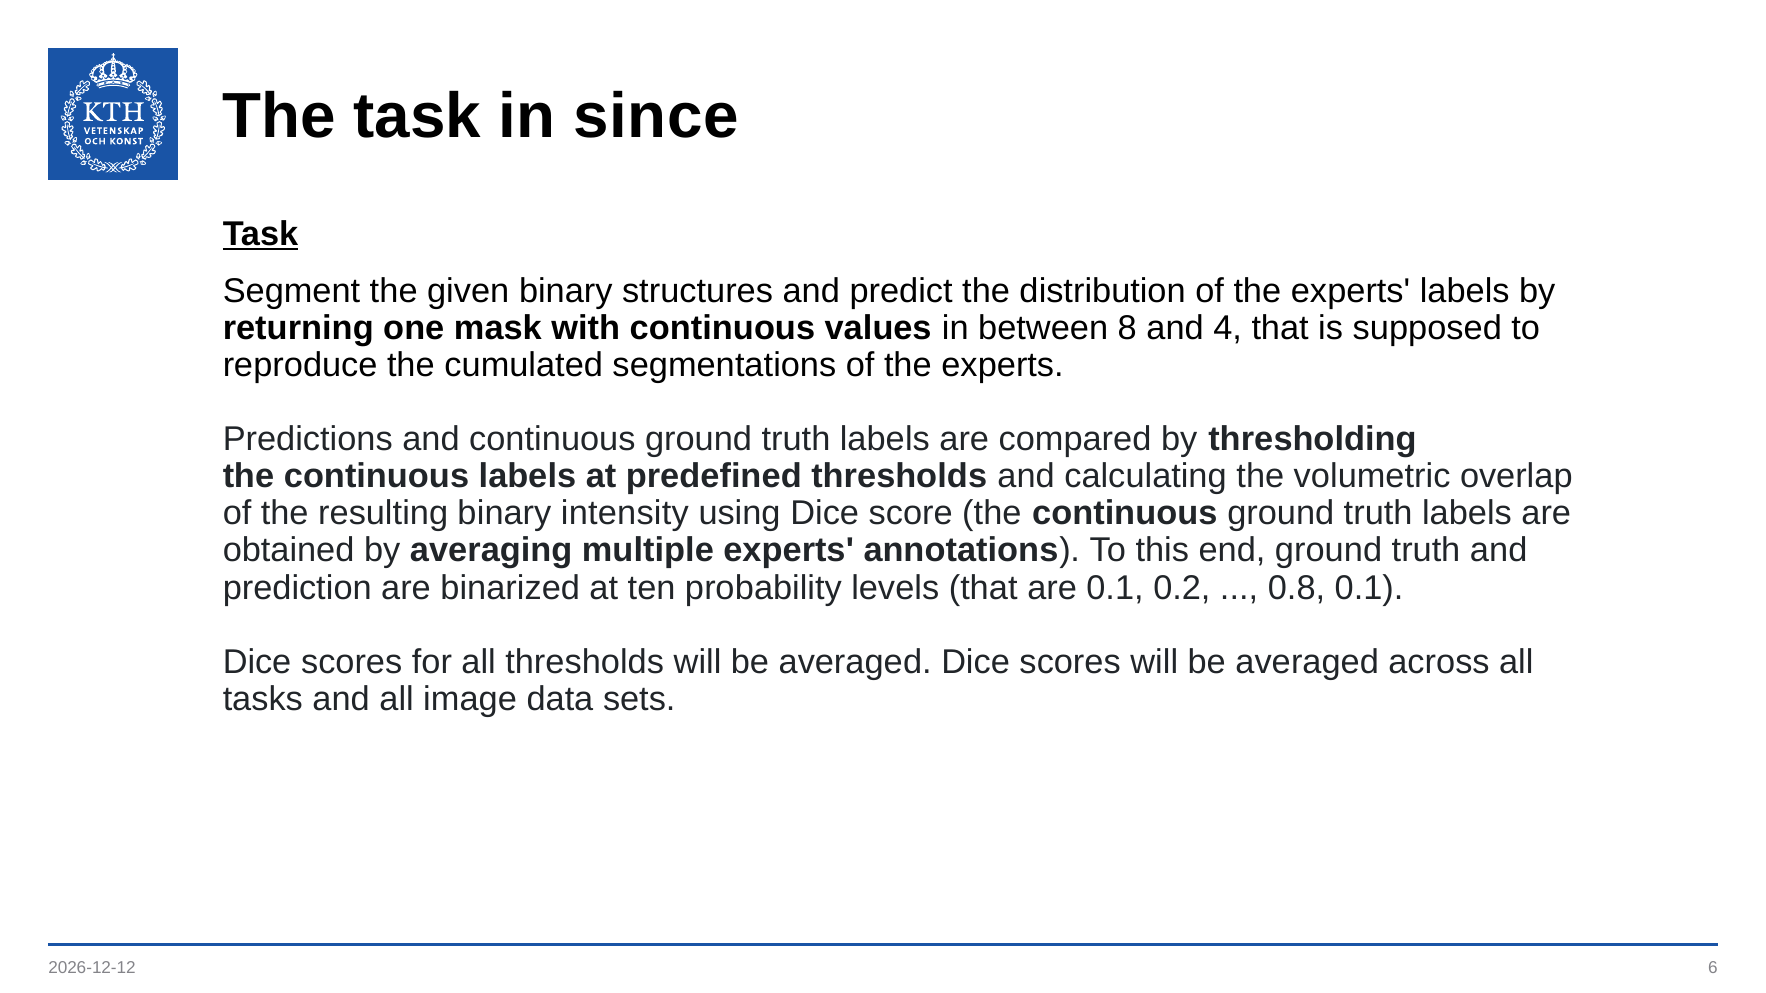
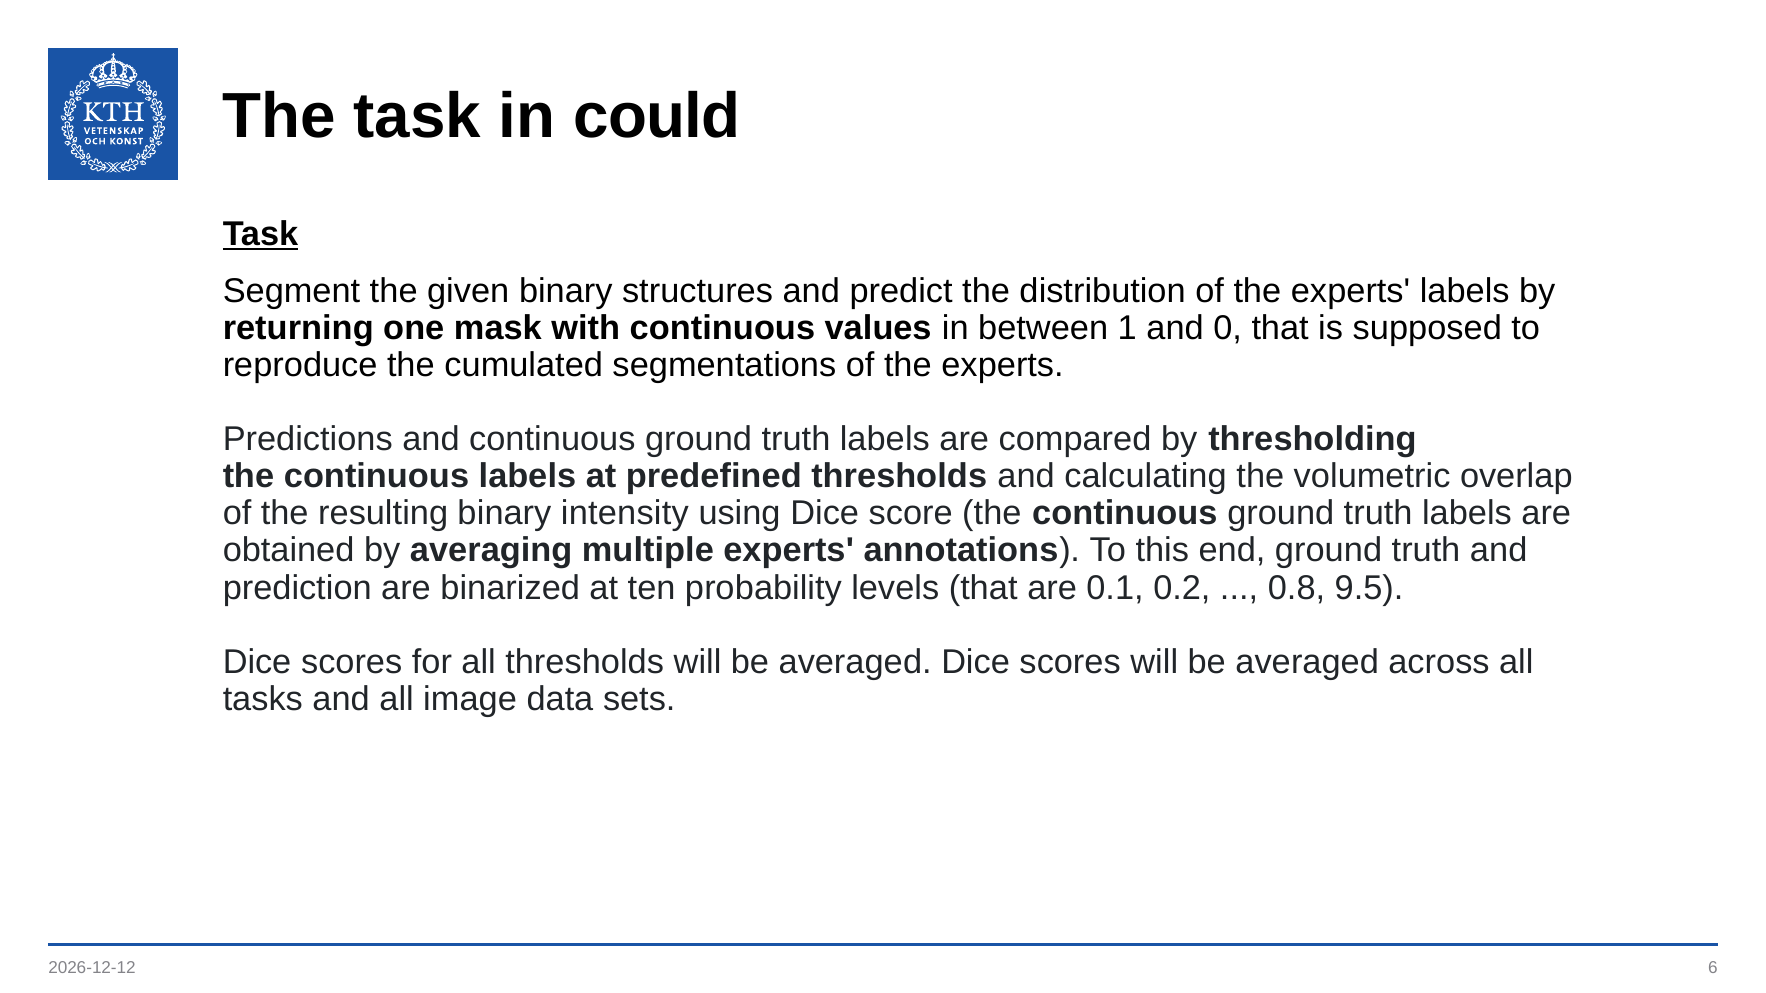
since: since -> could (657, 117)
8: 8 -> 1 (1127, 328)
4: 4 -> 0 (1228, 328)
0.8 0.1: 0.1 -> 9.5 (1369, 588)
